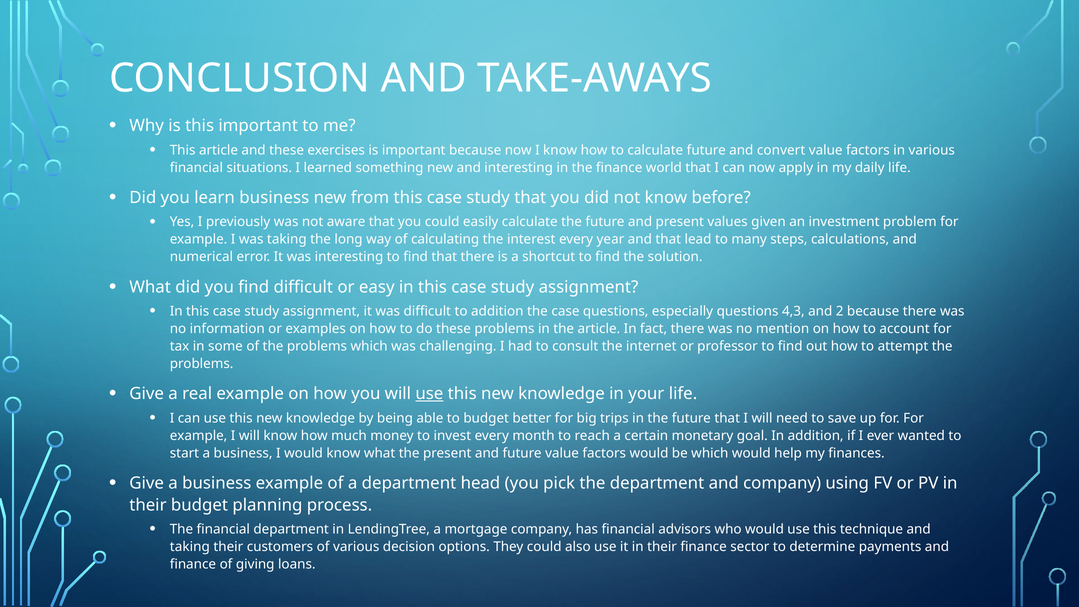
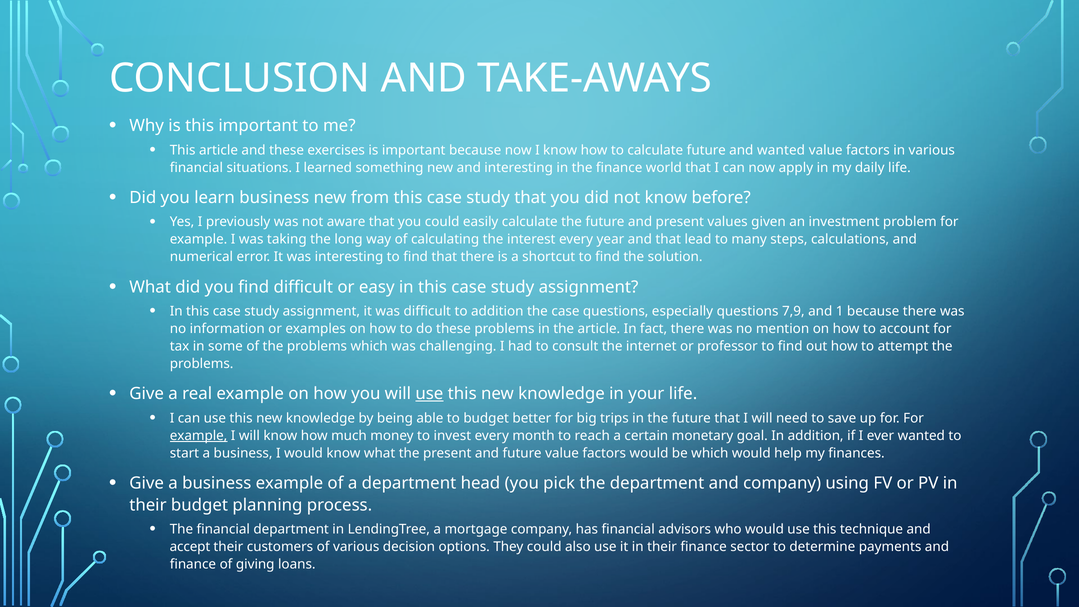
and convert: convert -> wanted (781, 150)
4,3: 4,3 -> 7,9 (793, 311)
2: 2 -> 1 (840, 311)
example underline: none -> present (199, 436)
taking: taking -> accept (190, 547)
